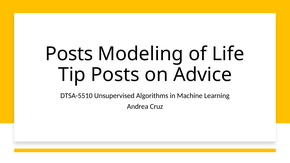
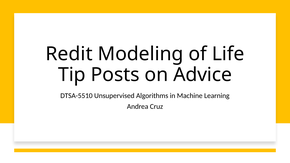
Posts: Posts -> Redit (69, 54)
